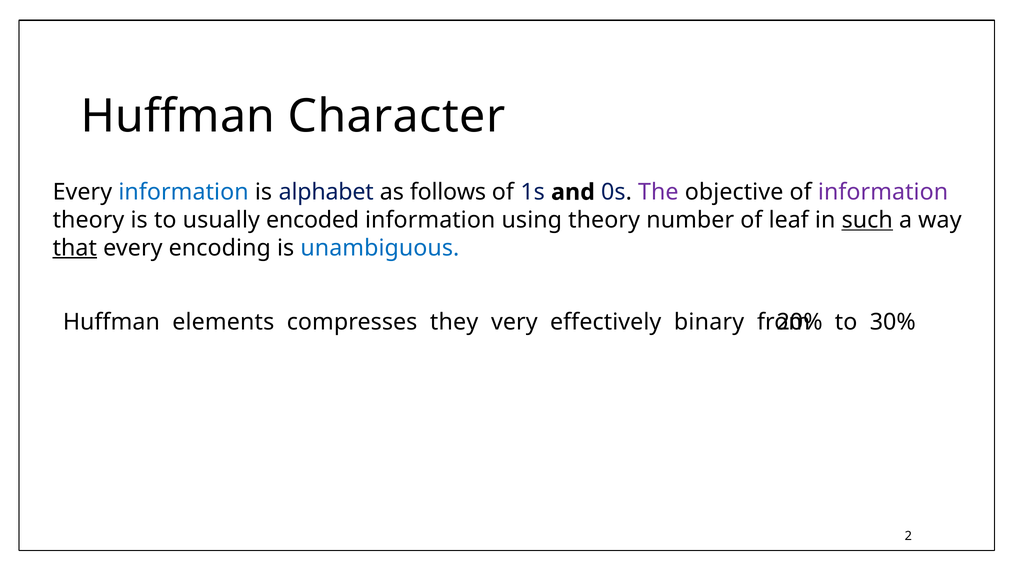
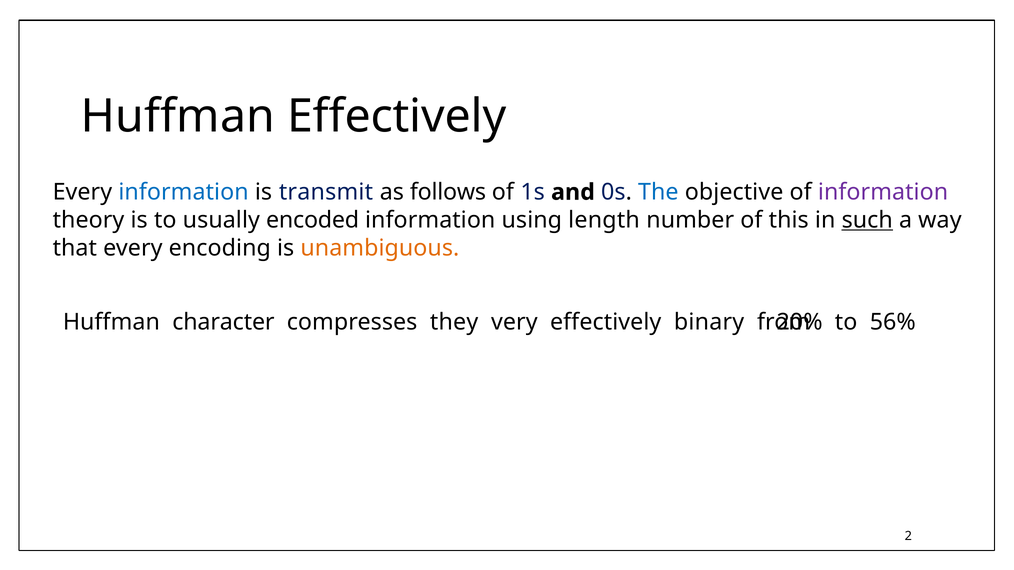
Huffman Character: Character -> Effectively (397, 116)
alphabet: alphabet -> transmit (326, 192)
The colour: purple -> blue (658, 192)
using theory: theory -> length (604, 220)
leaf: leaf -> this (789, 220)
that underline: present -> none (75, 248)
unambiguous colour: blue -> orange (380, 248)
elements: elements -> character (223, 322)
30%: 30% -> 56% (893, 322)
